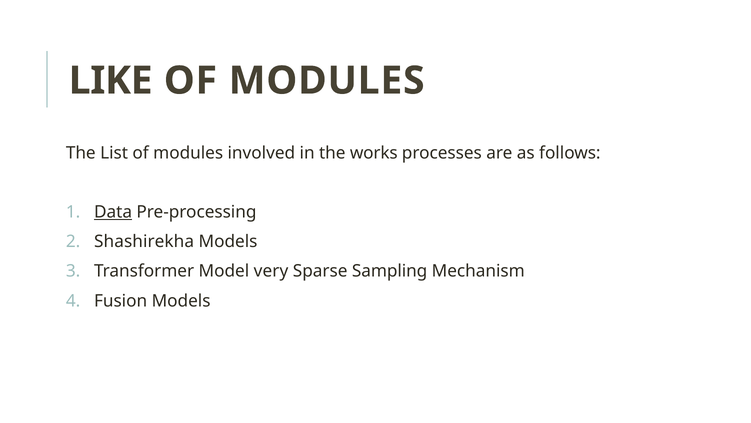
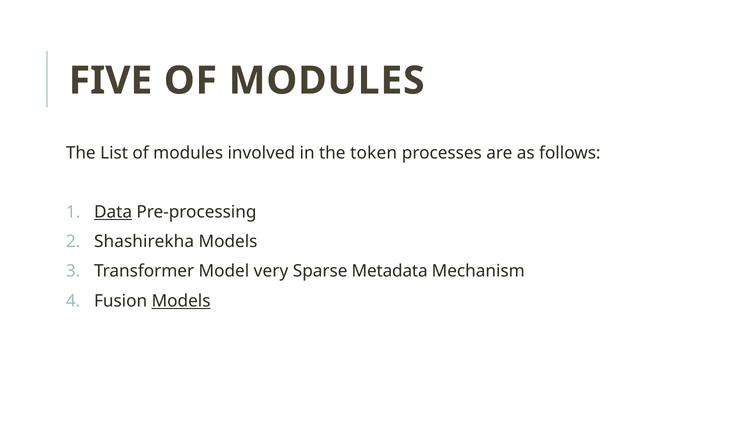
LIKE: LIKE -> FIVE (111, 81)
works: works -> token (374, 153)
Sampling: Sampling -> Metadata (390, 271)
Models underline: none -> present (181, 300)
